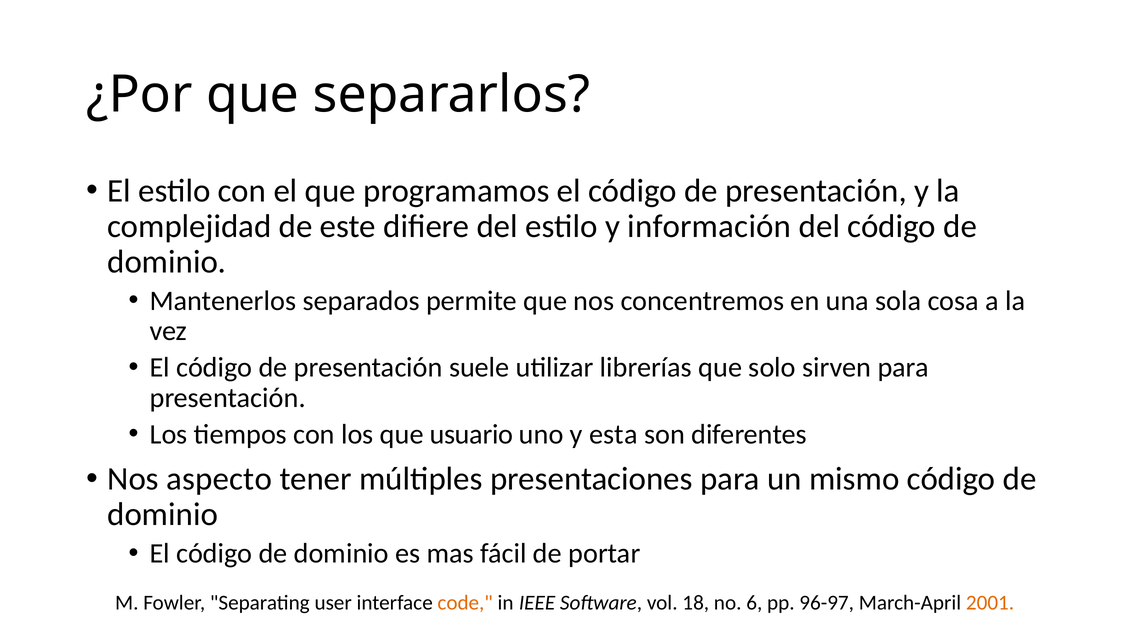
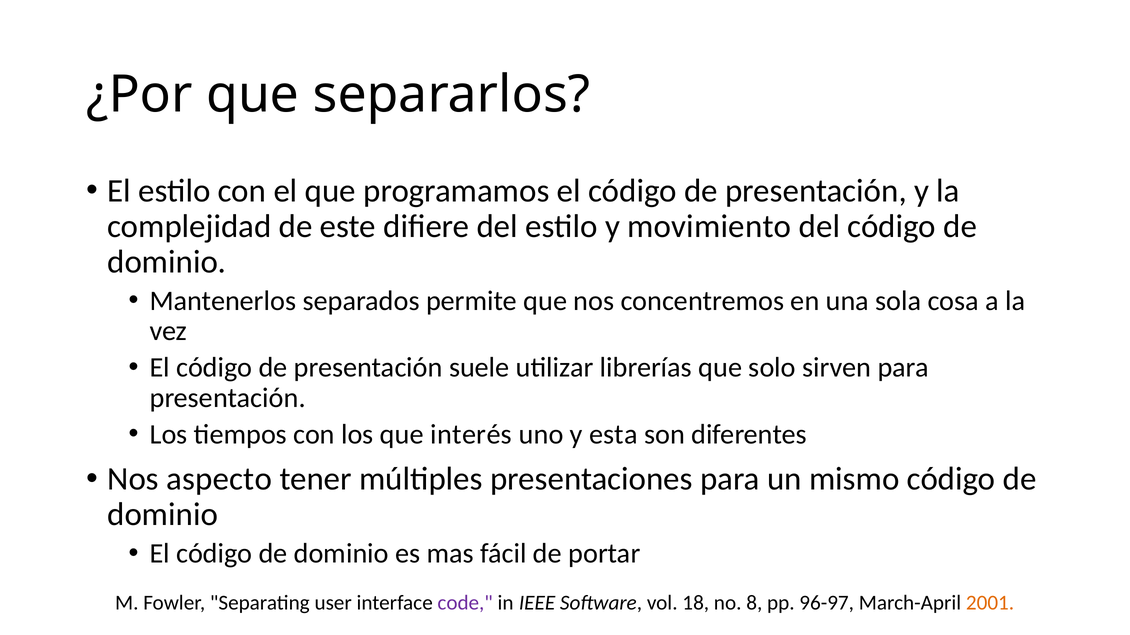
información: información -> movimiento (709, 227)
usuario: usuario -> interés (471, 435)
code colour: orange -> purple (465, 603)
6: 6 -> 8 (754, 603)
